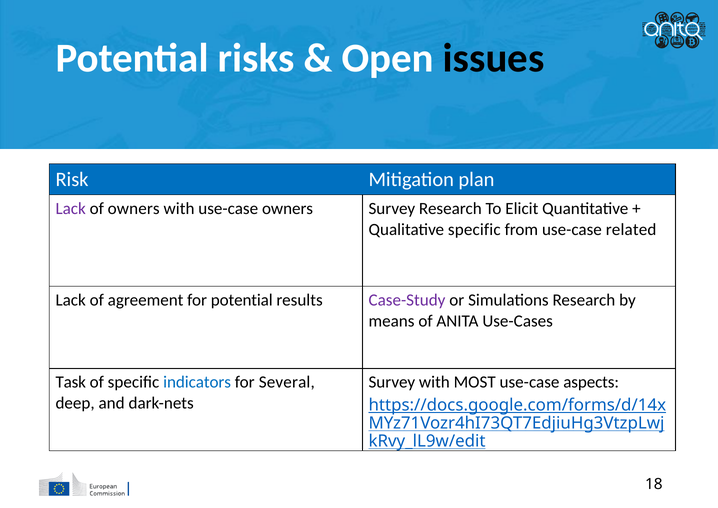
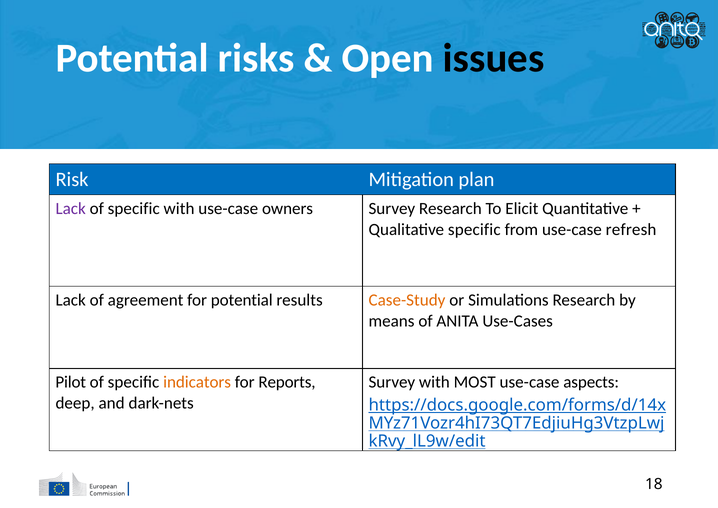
owners: owners -> specific (134, 208)
related: related -> refresh (631, 229)
Case-Study colour: purple -> orange (407, 300)
Task: Task -> Pilot (71, 382)
indicators colour: blue -> orange (197, 382)
Several: Several -> Reports (287, 382)
